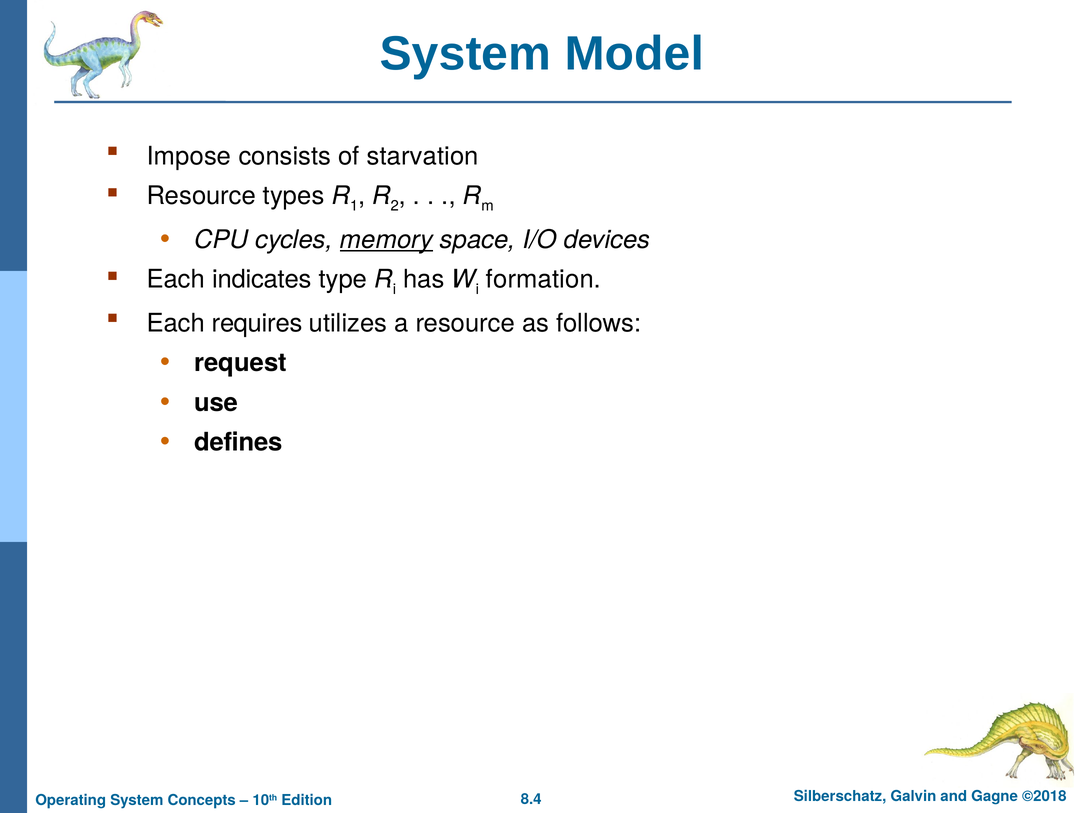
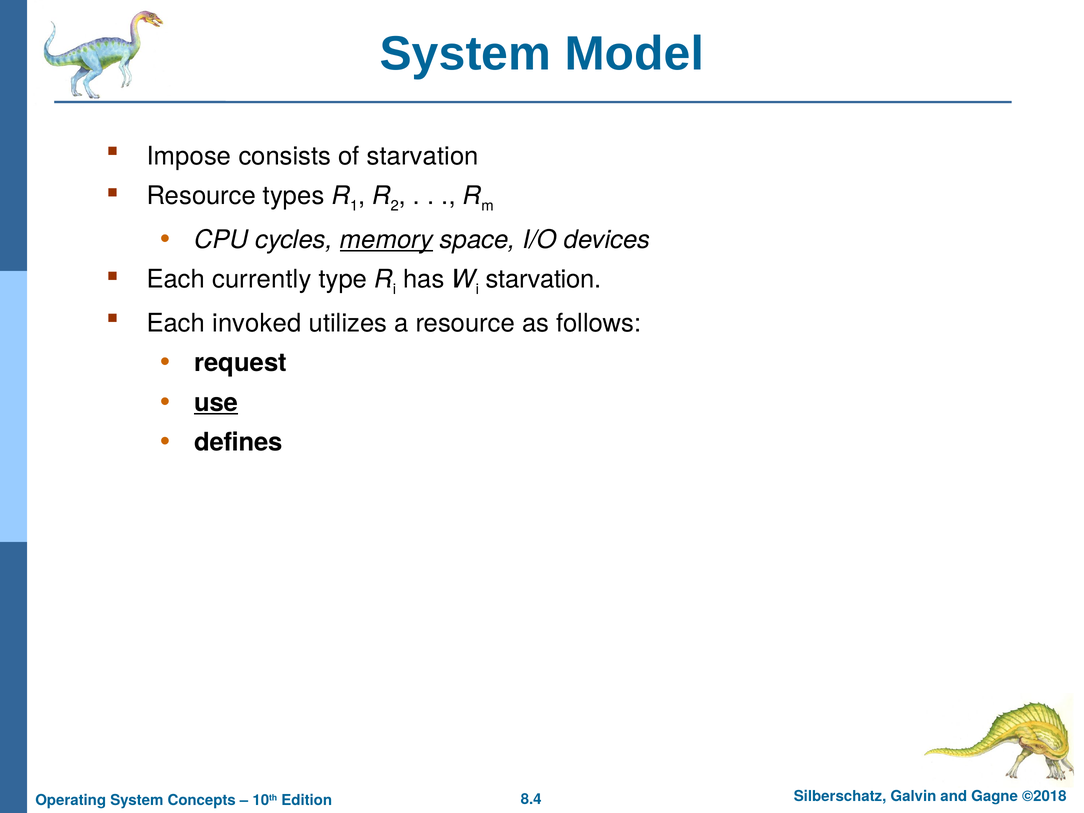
indicates: indicates -> currently (262, 279)
formation: formation -> starvation (544, 279)
requires: requires -> invoked (257, 323)
use underline: none -> present (216, 403)
